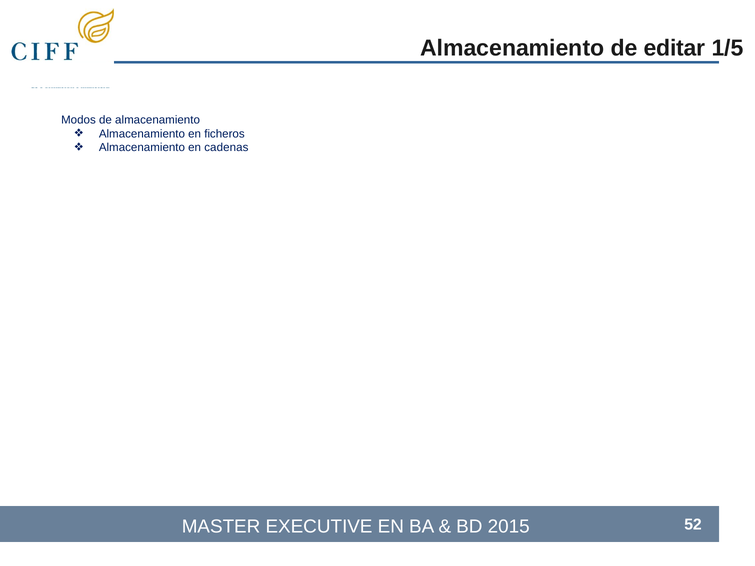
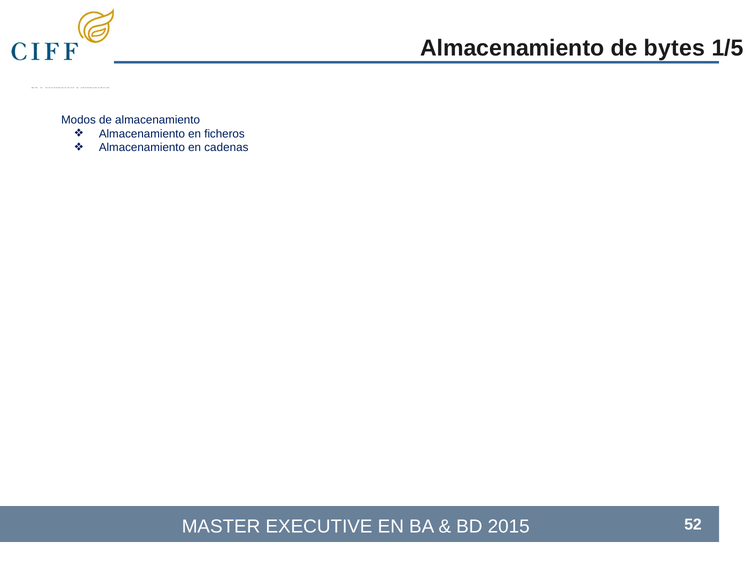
editar: editar -> bytes (674, 48)
